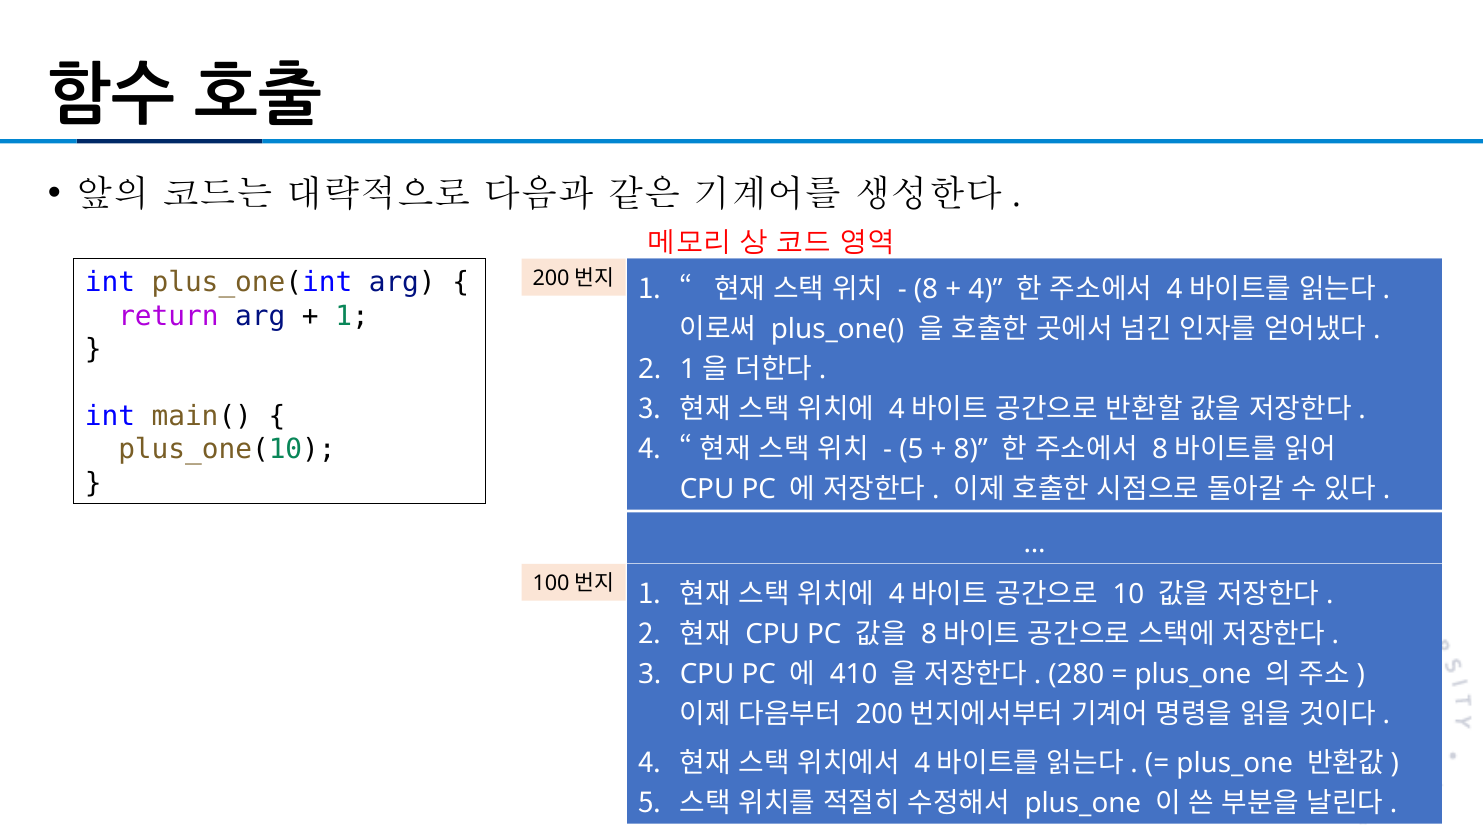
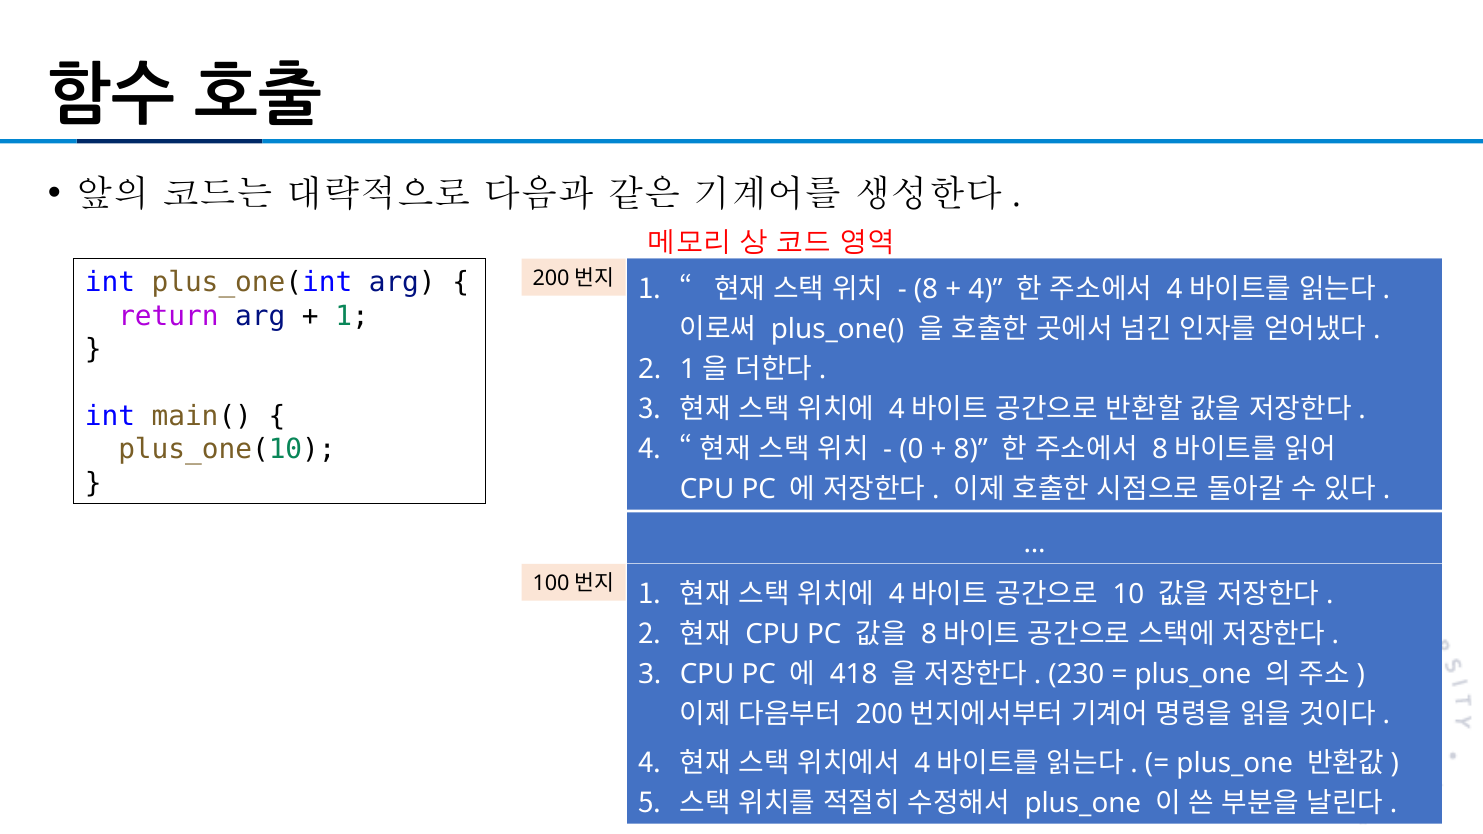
5: 5 -> 0 (911, 450)
410: 410 -> 418 (854, 675)
280: 280 -> 230 (1076, 675)
